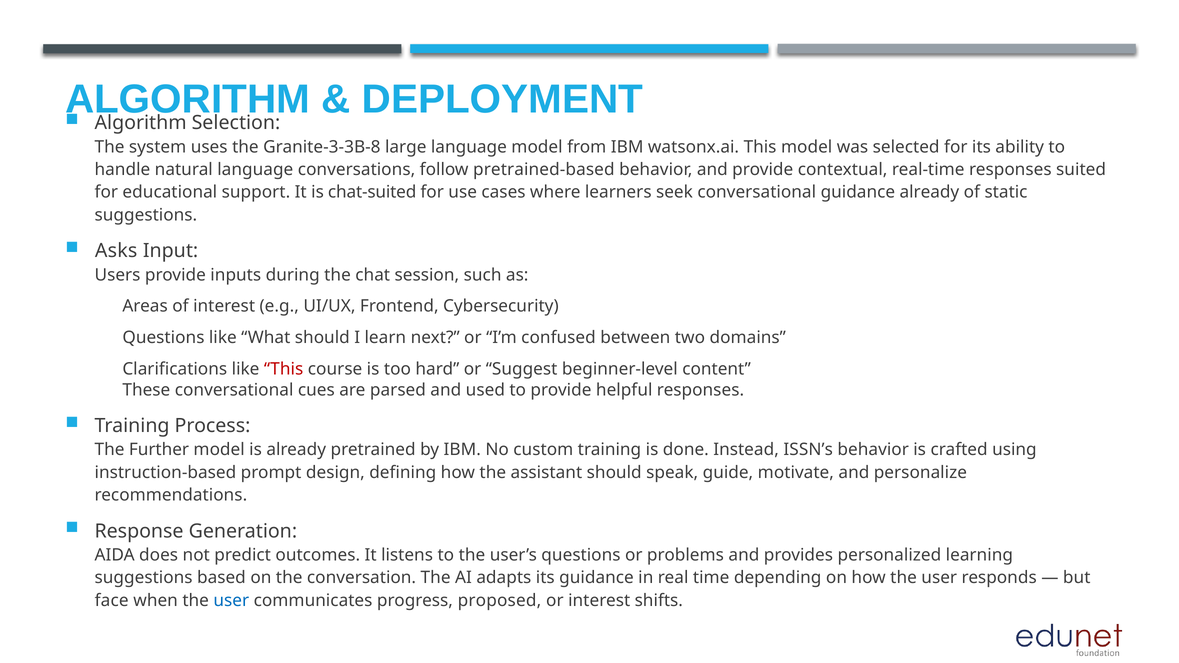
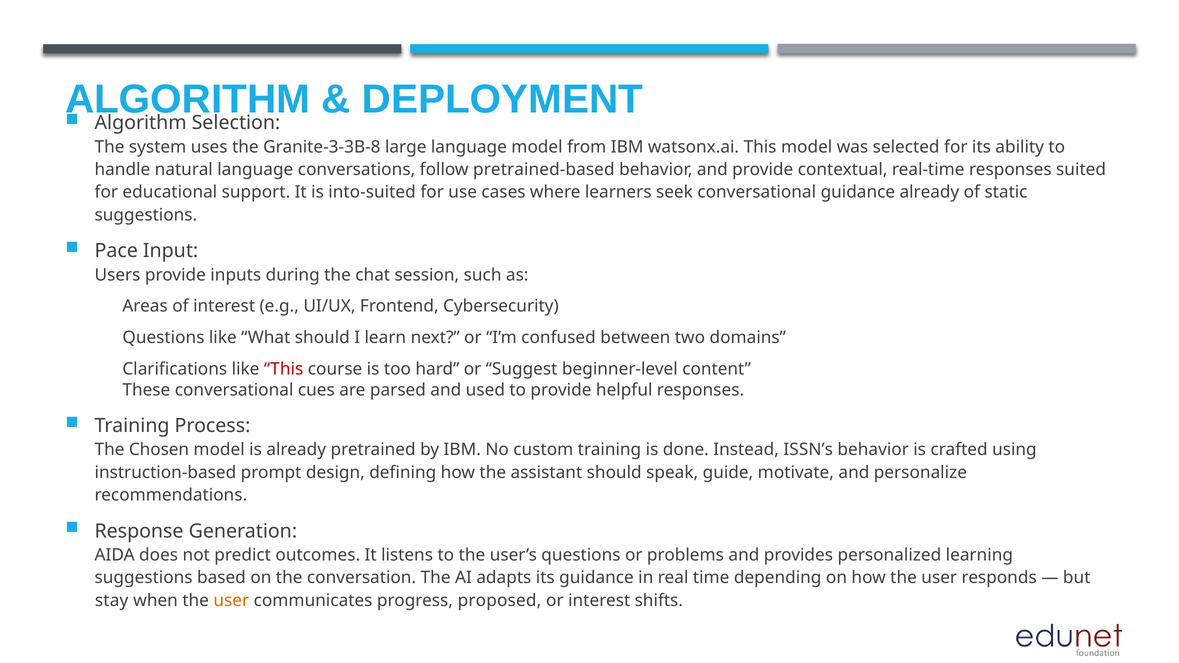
chat-suited: chat-suited -> into-suited (372, 192)
Asks: Asks -> Pace (116, 251)
Further: Further -> Chosen (159, 450)
face: face -> stay (112, 601)
user colour: blue -> orange (231, 601)
